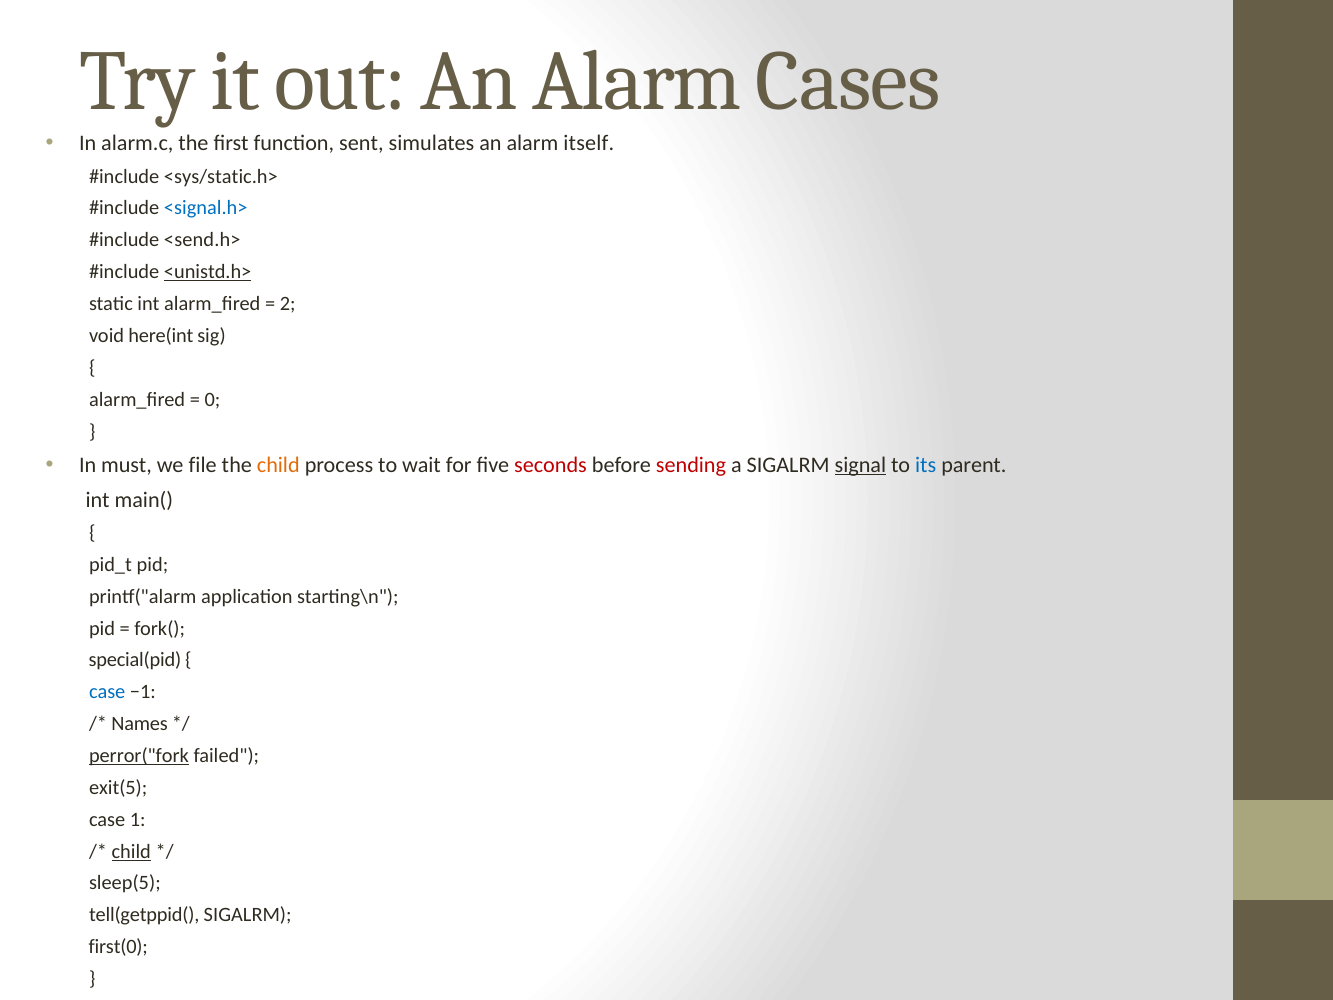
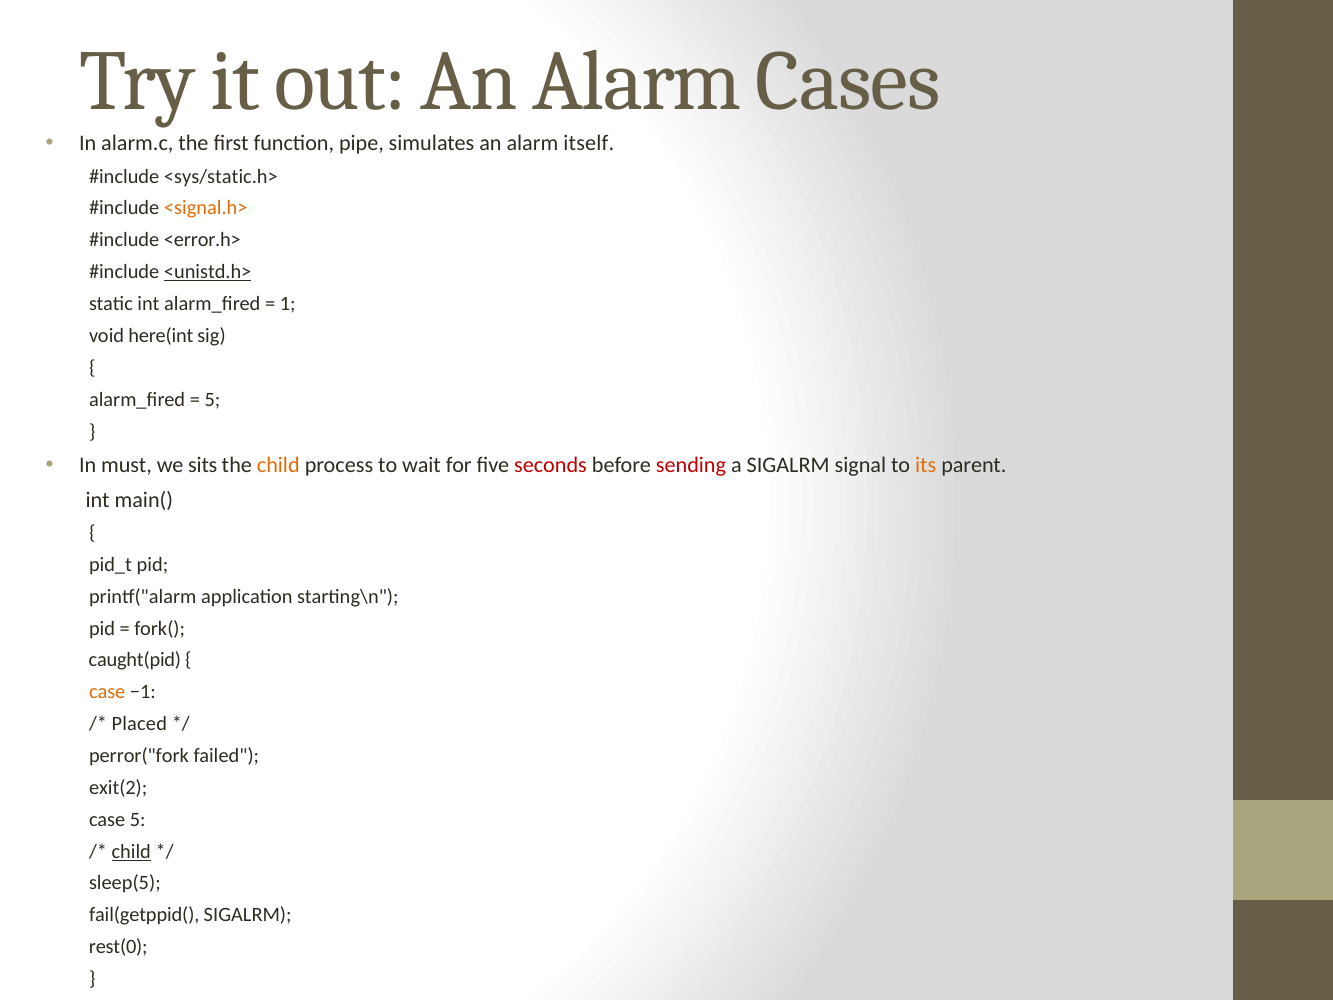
sent: sent -> pipe (361, 144)
<signal.h> colour: blue -> orange (206, 208)
<send.h>: <send.h> -> <error.h> (202, 240)
2: 2 -> 1 (288, 304)
0: 0 -> 5 (212, 399)
file: file -> sits (203, 465)
signal underline: present -> none (860, 465)
its colour: blue -> orange (926, 465)
special(pid: special(pid -> caught(pid (135, 660)
case colour: blue -> orange (107, 692)
Names: Names -> Placed (139, 724)
perror("fork underline: present -> none (139, 756)
exit(5: exit(5 -> exit(2 (118, 787)
case 1: 1 -> 5 (138, 819)
tell(getppid(: tell(getppid( -> fail(getppid( (144, 915)
first(0: first(0 -> rest(0 (118, 947)
